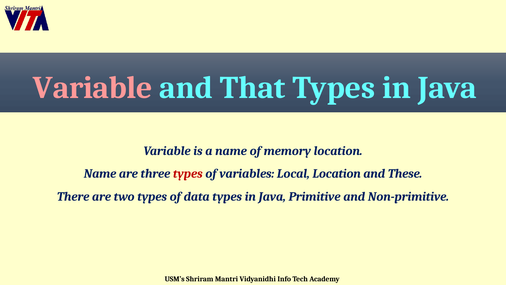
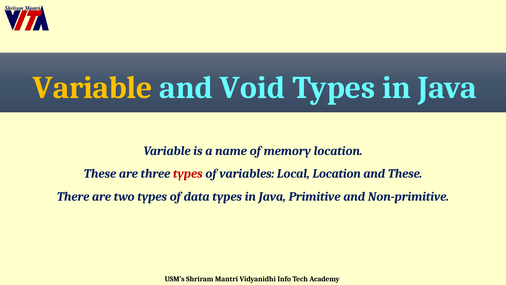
Variable colour: pink -> yellow (93, 88)
That: That -> Void (253, 88)
Name: Name -> These (100, 174)
